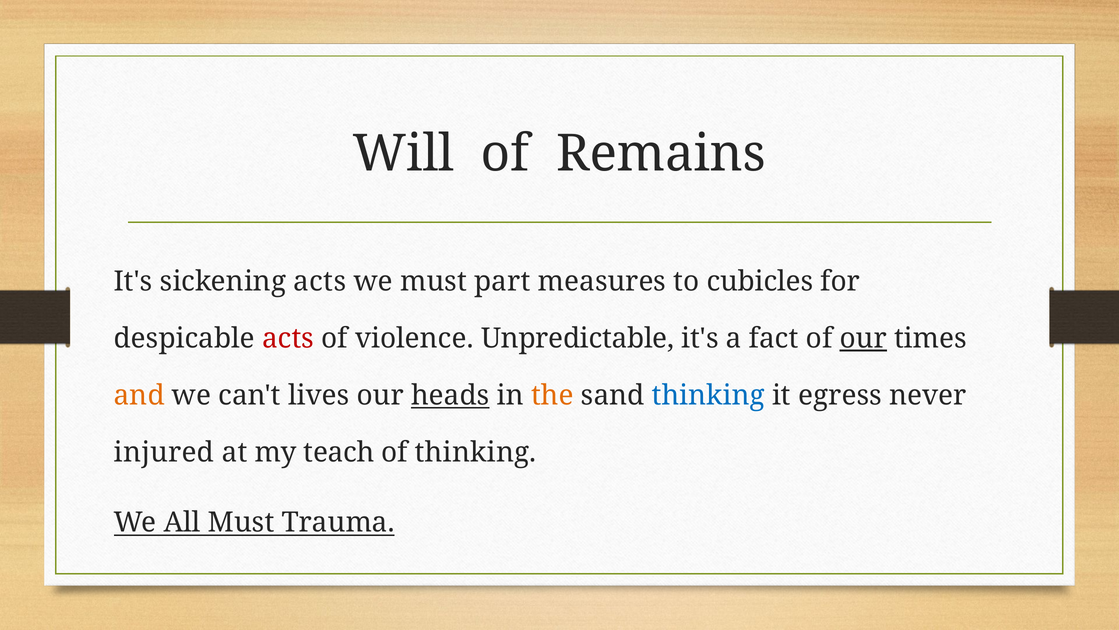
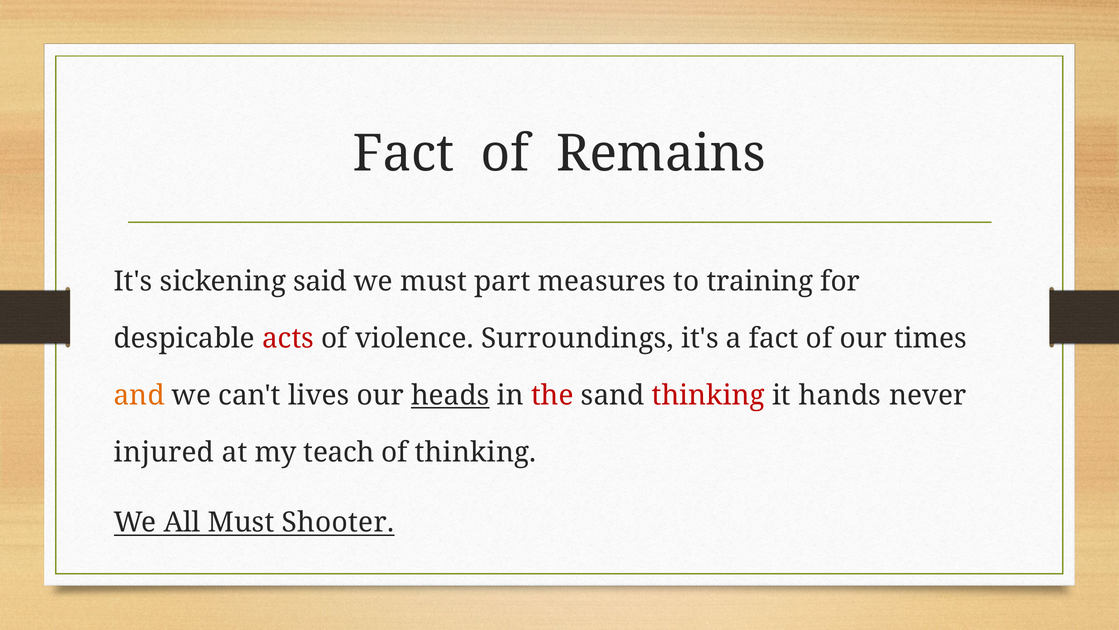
Will: Will -> Fact (404, 154)
sickening acts: acts -> said (320, 281)
cubicles: cubicles -> training (760, 281)
Unpredictable: Unpredictable -> Surroundings (577, 338)
our underline: present -> none (863, 338)
the colour: orange -> red (552, 395)
thinking colour: blue -> red (708, 395)
egress: egress -> hands (840, 395)
Trauma: Trauma -> Shooter (338, 522)
